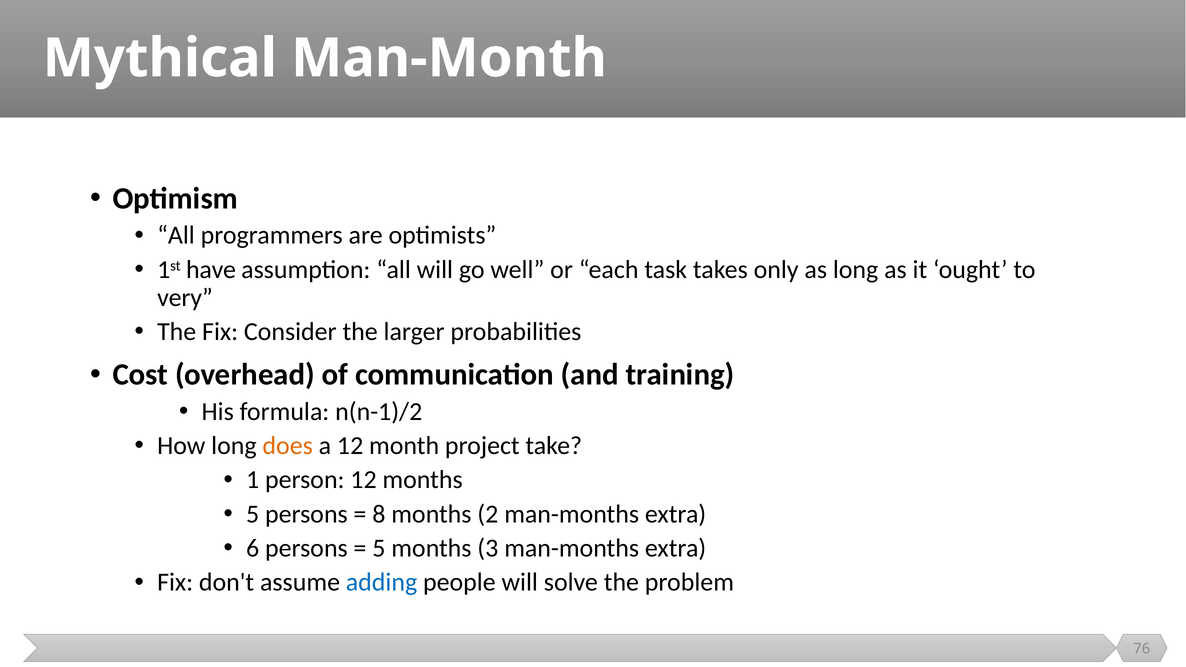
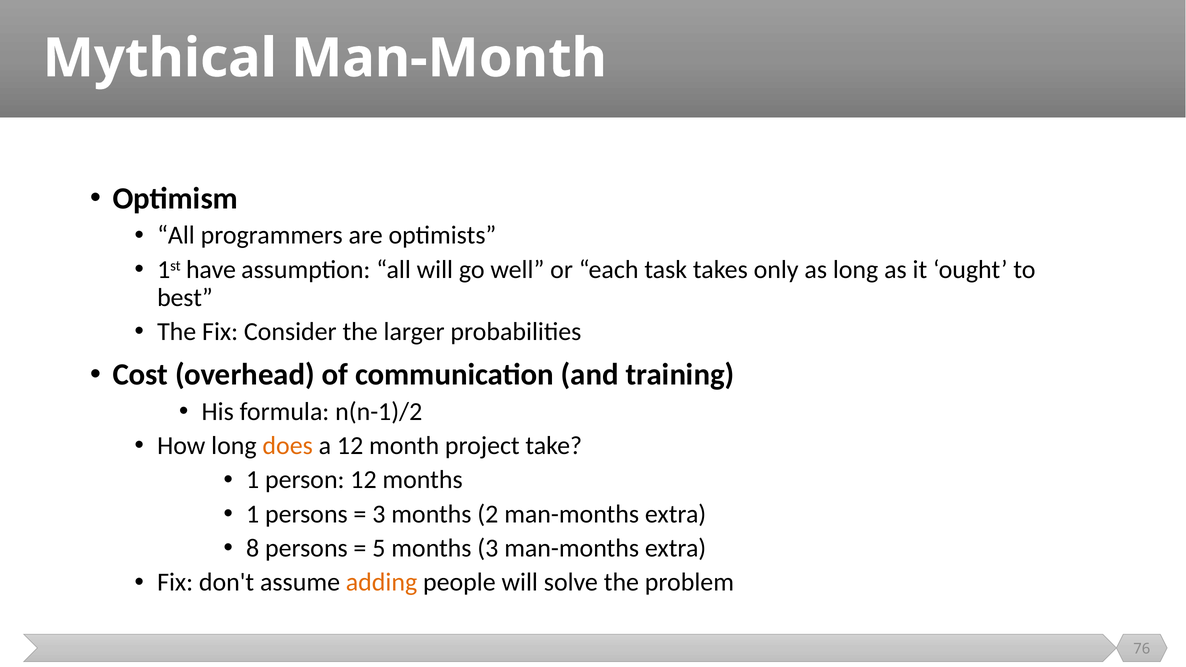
very: very -> best (185, 298)
5: 5 -> 1 (253, 514)
8: 8 -> 3 (379, 514)
6: 6 -> 8 (253, 548)
adding colour: blue -> orange (382, 583)
